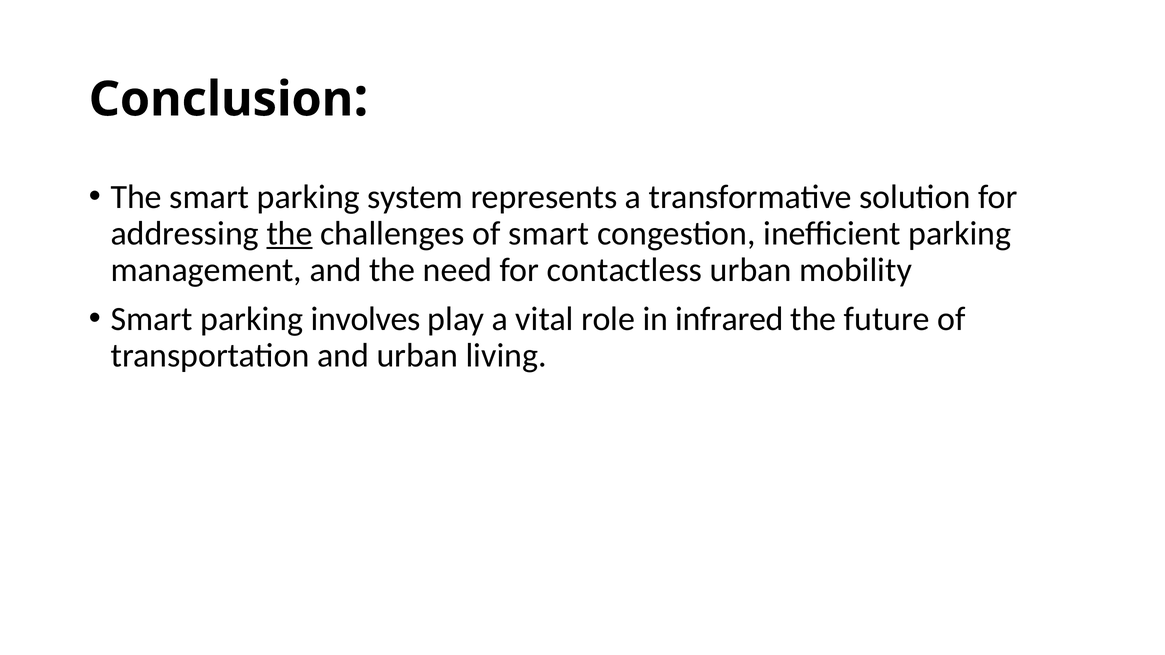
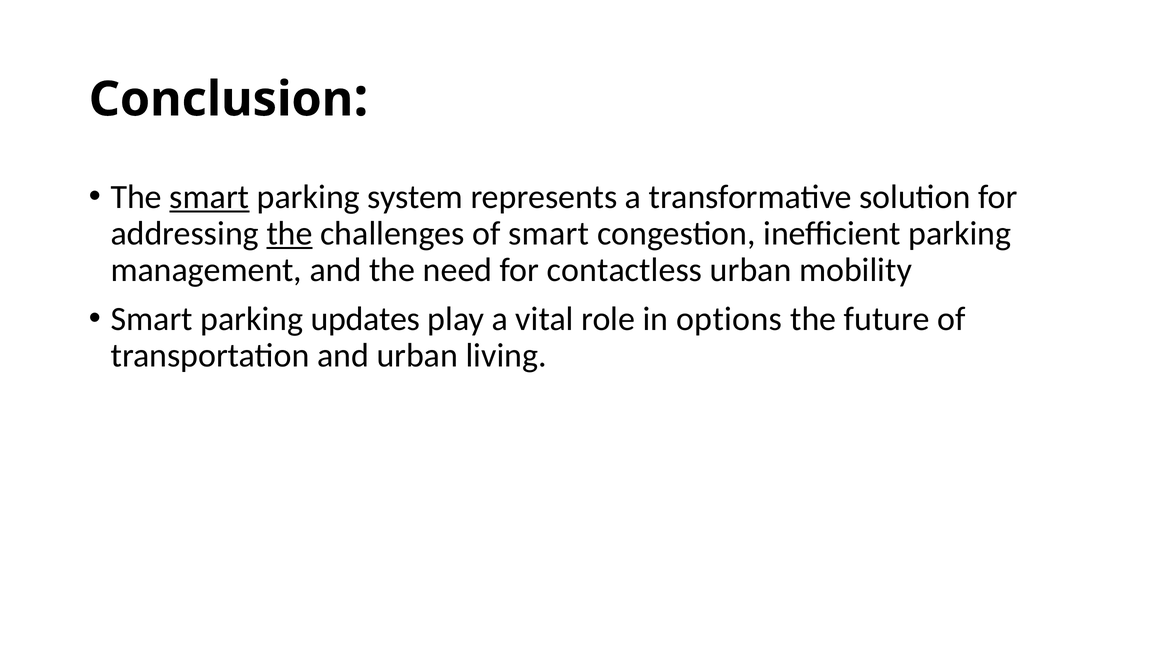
smart underline: none -> present (209, 197)
involves: involves -> updates (365, 319)
infrared: infrared -> options (729, 319)
